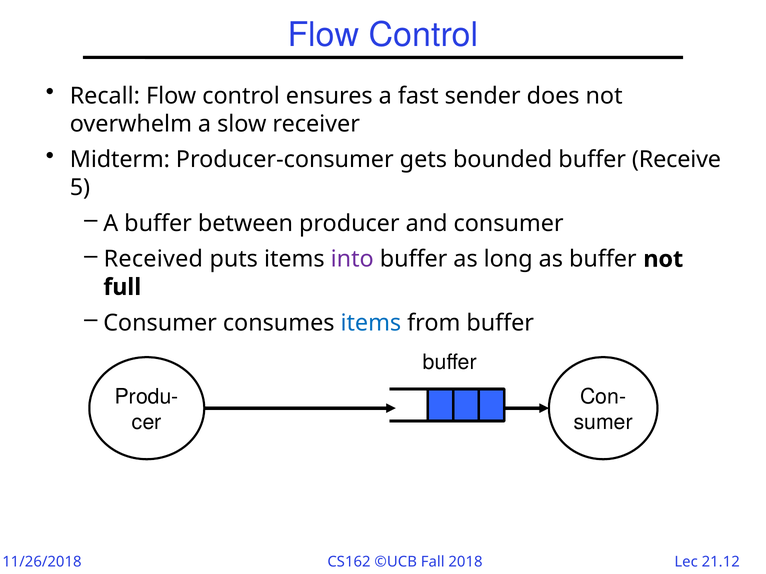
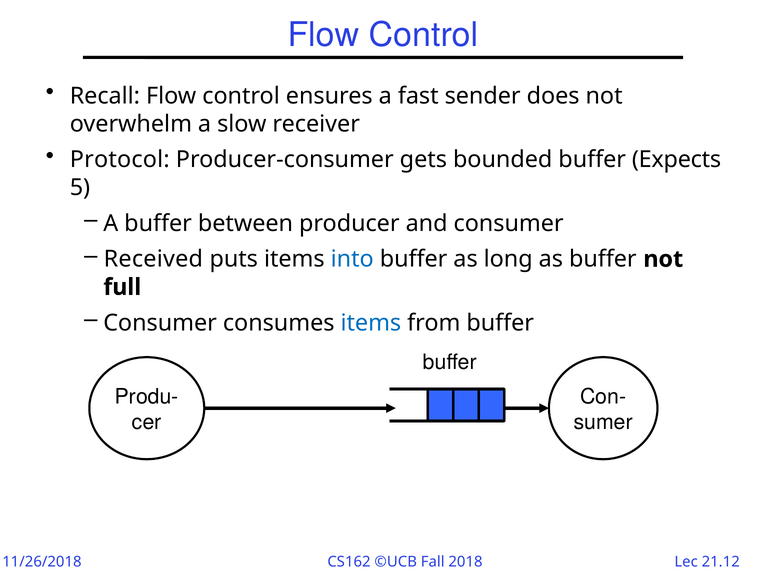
Midterm: Midterm -> Protocol (120, 160)
Receive: Receive -> Expects (677, 160)
into colour: purple -> blue (352, 259)
